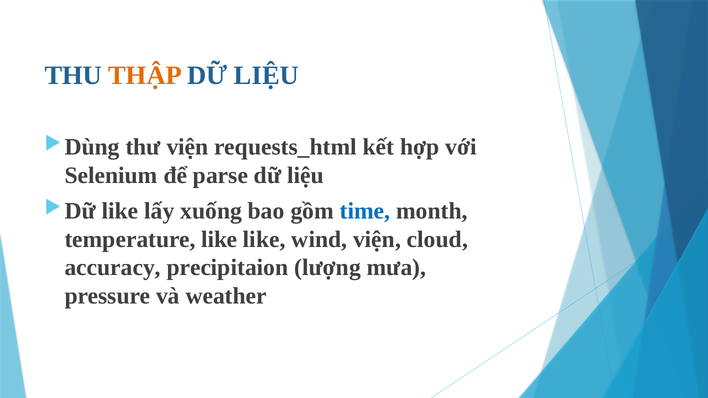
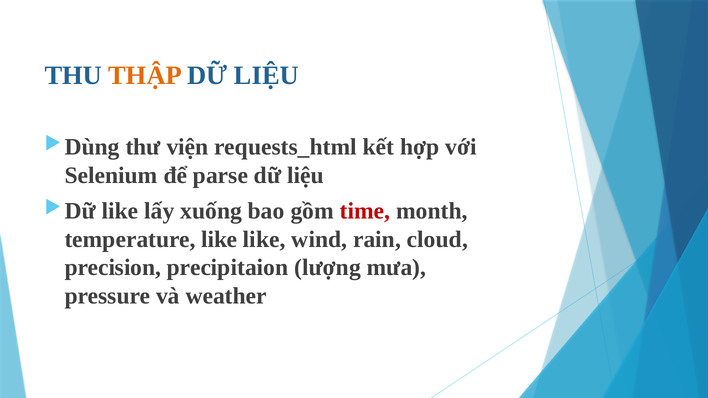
time colour: blue -> red (365, 211)
wind viện: viện -> rain (377, 239)
accuracy: accuracy -> precision (113, 268)
